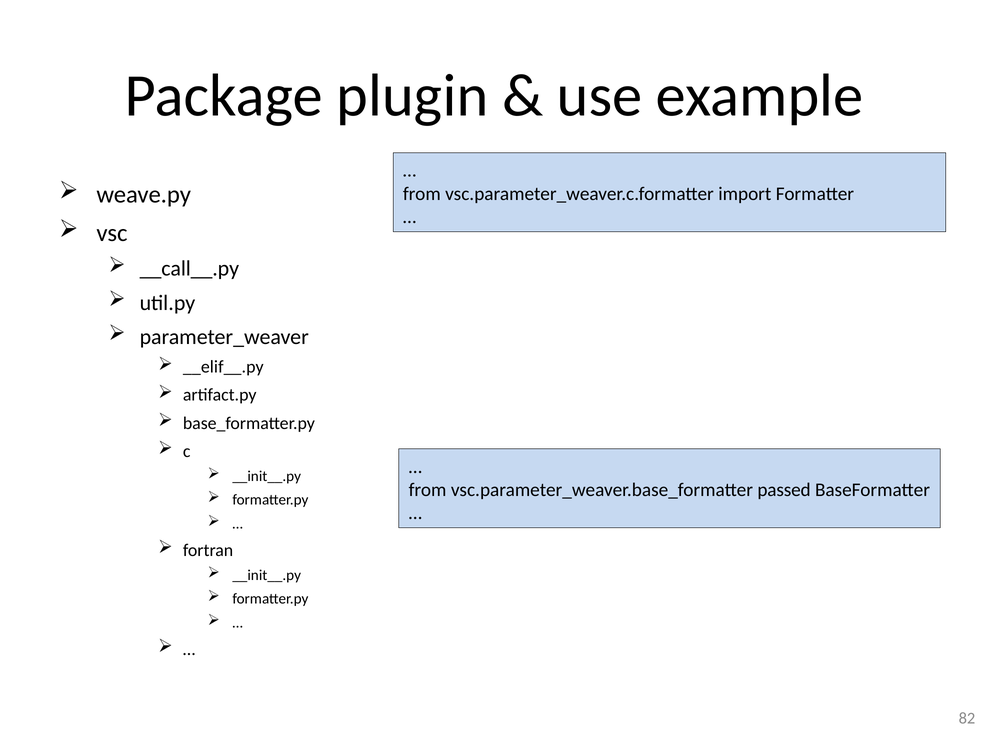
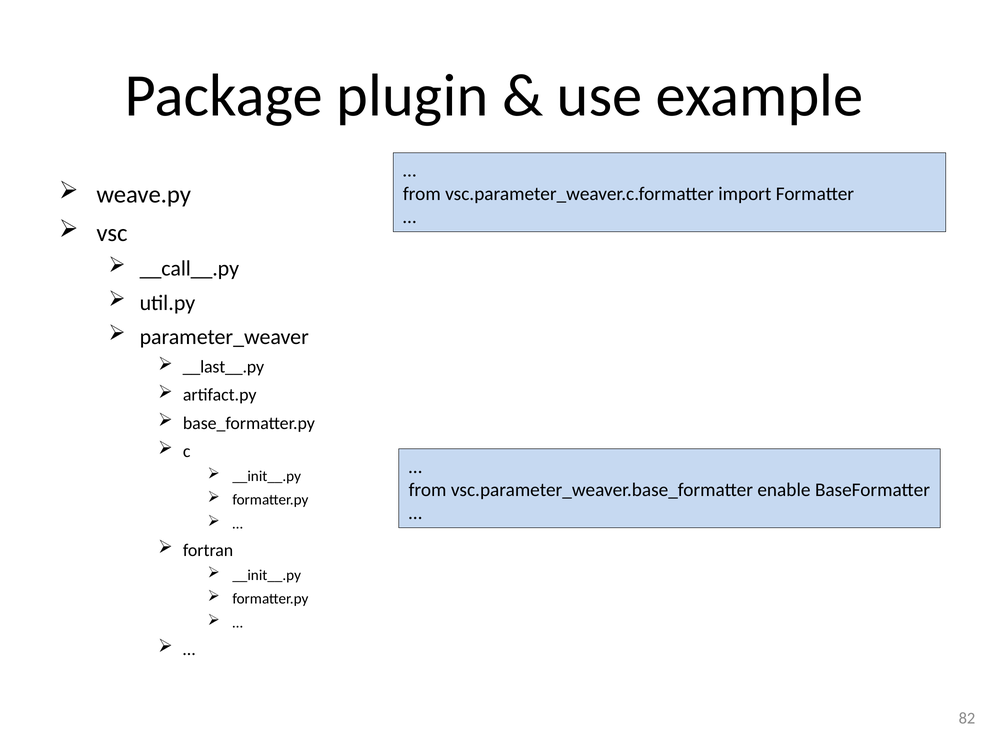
__elif__.py: __elif__.py -> __last__.py (223, 367)
passed: passed -> enable (784, 490)
